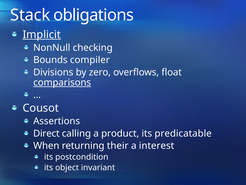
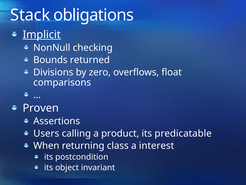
compiler: compiler -> returned (90, 60)
comparisons underline: present -> none (62, 82)
Cousot: Cousot -> Proven (41, 108)
Direct: Direct -> Users (46, 133)
their: their -> class (118, 145)
